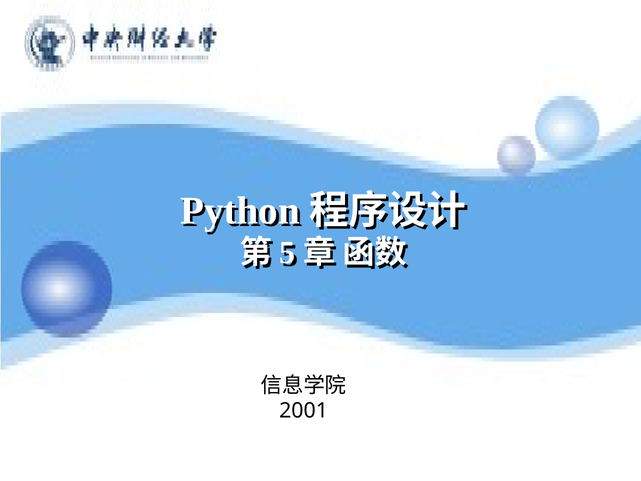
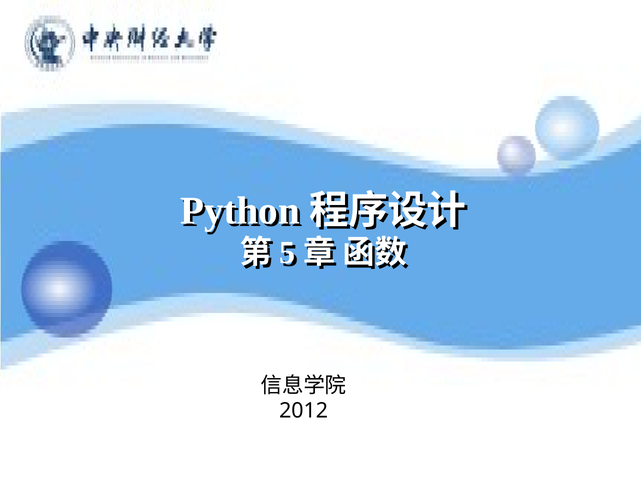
2001: 2001 -> 2012 (304, 410)
